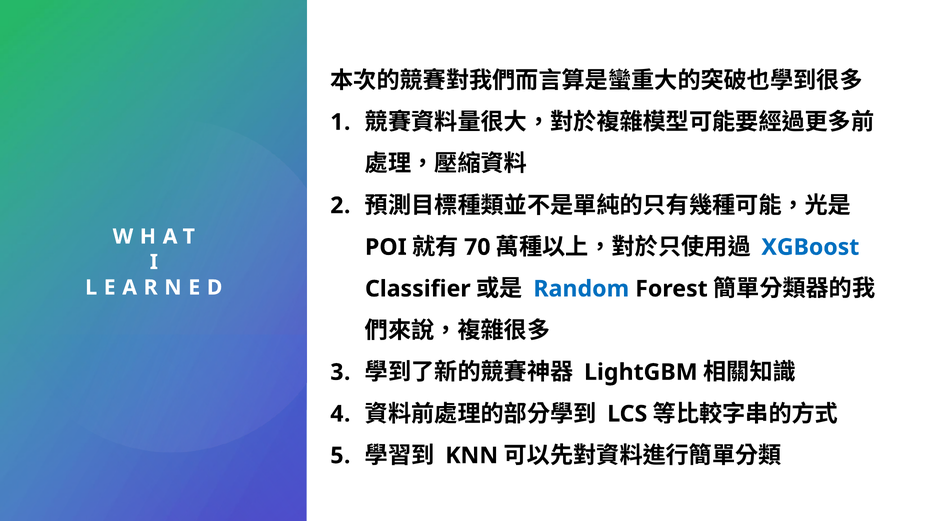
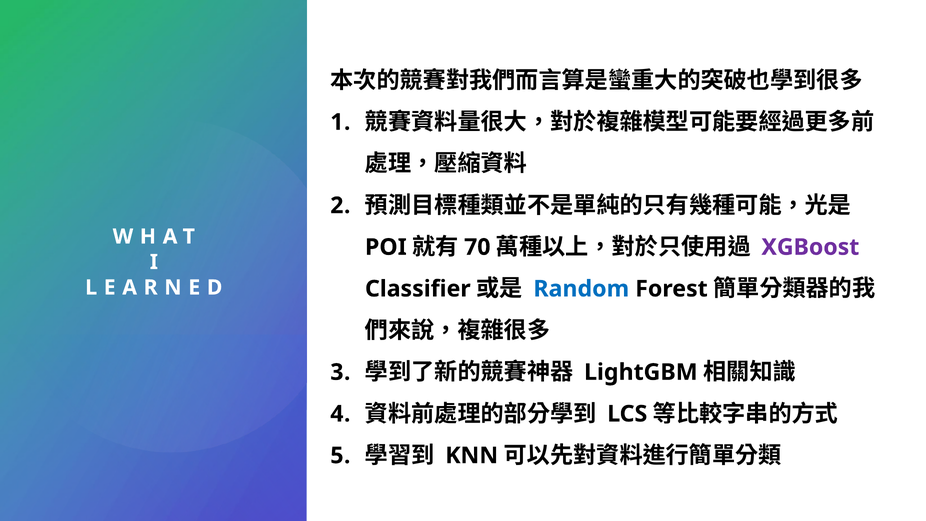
XGBoost colour: blue -> purple (810, 247)
